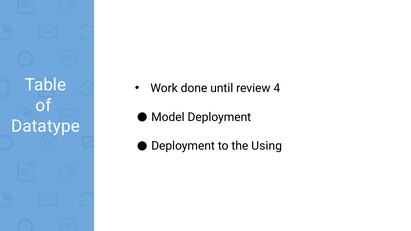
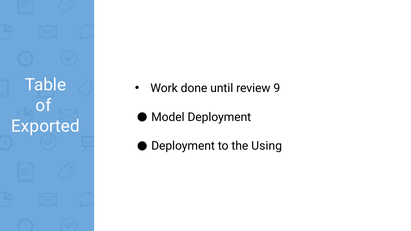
4: 4 -> 9 (277, 88)
Datatype: Datatype -> Exported (45, 126)
